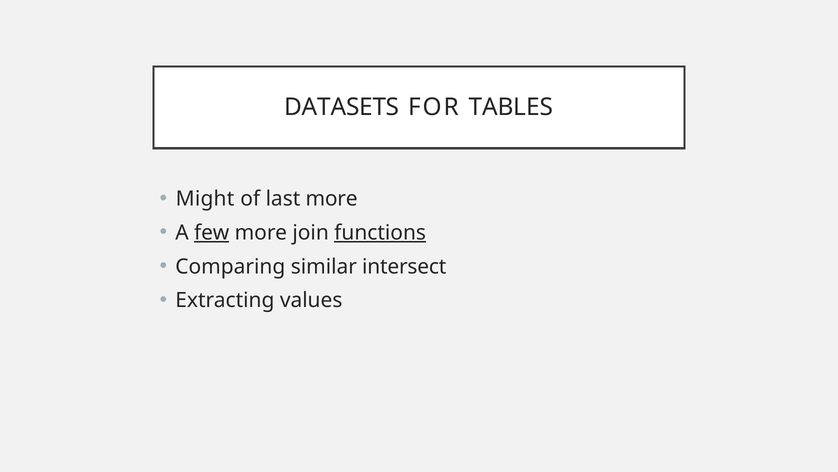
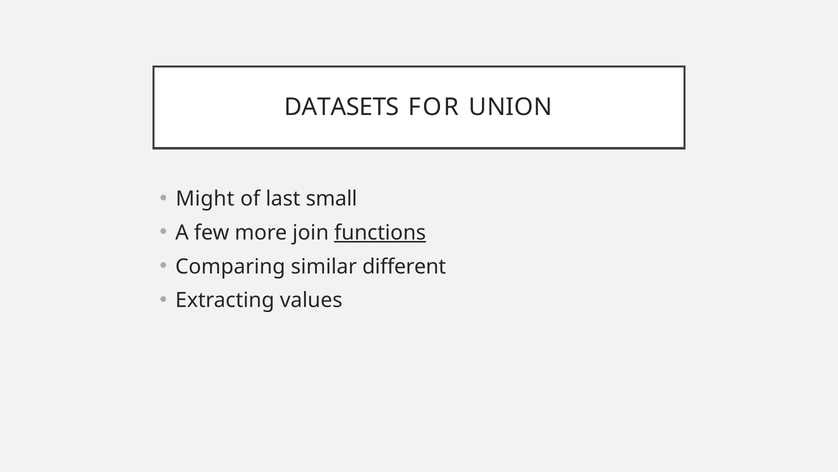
TABLES: TABLES -> UNION (511, 107)
last more: more -> small (332, 199)
few underline: present -> none (212, 232)
intersect: intersect -> different (404, 266)
